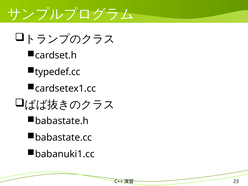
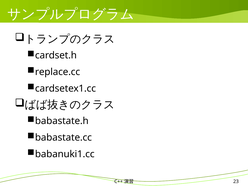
typedef.cc: typedef.cc -> replace.cc (58, 72)
